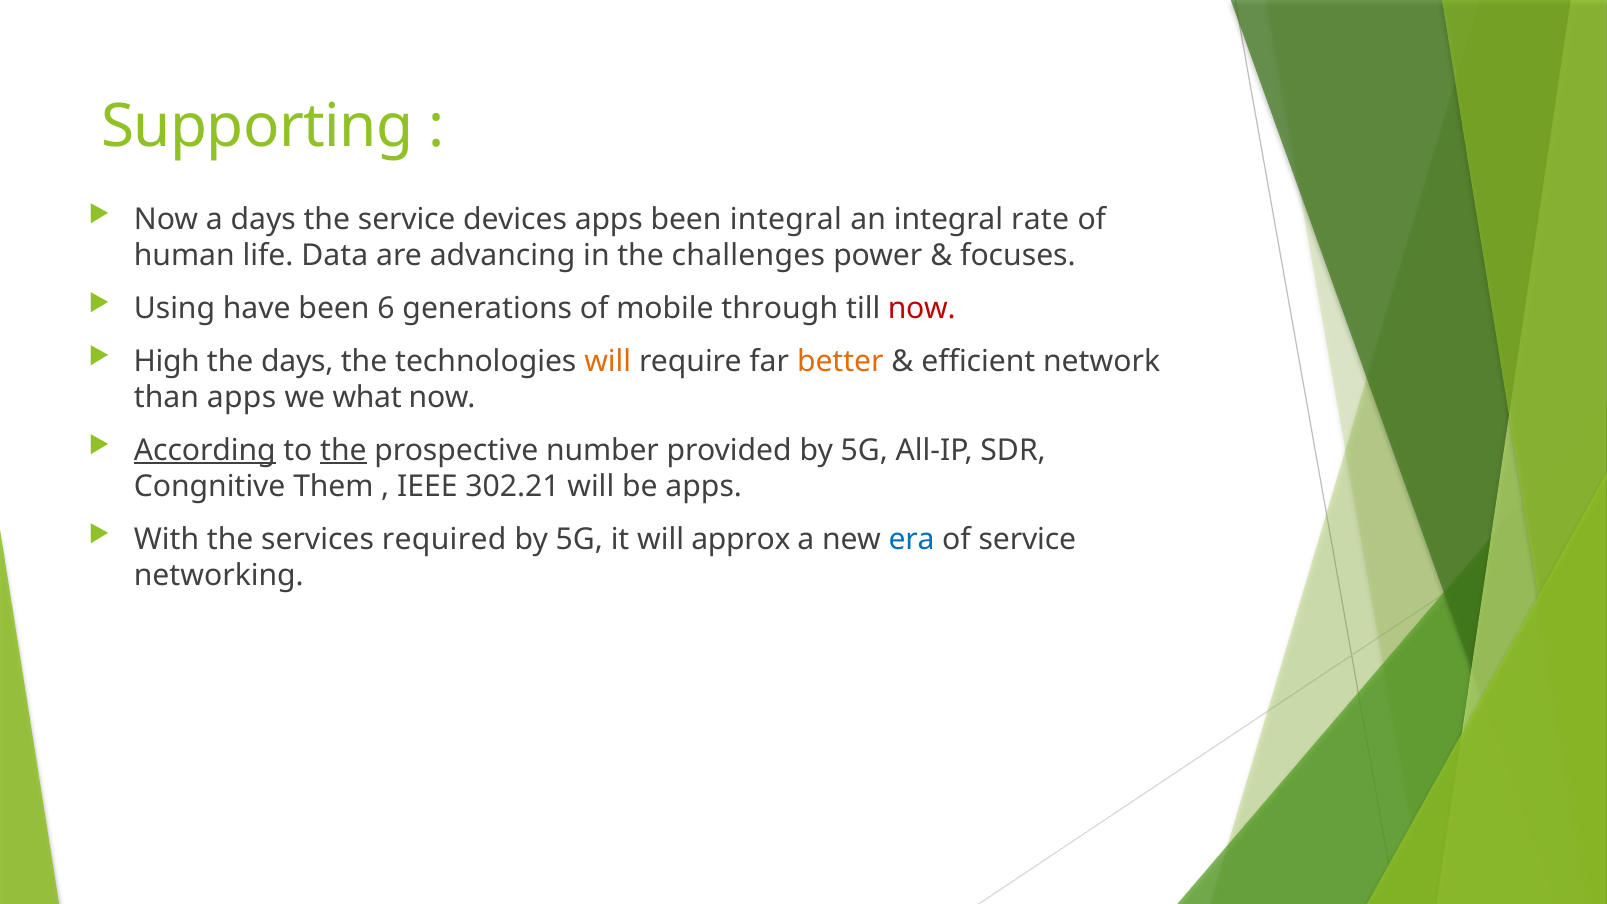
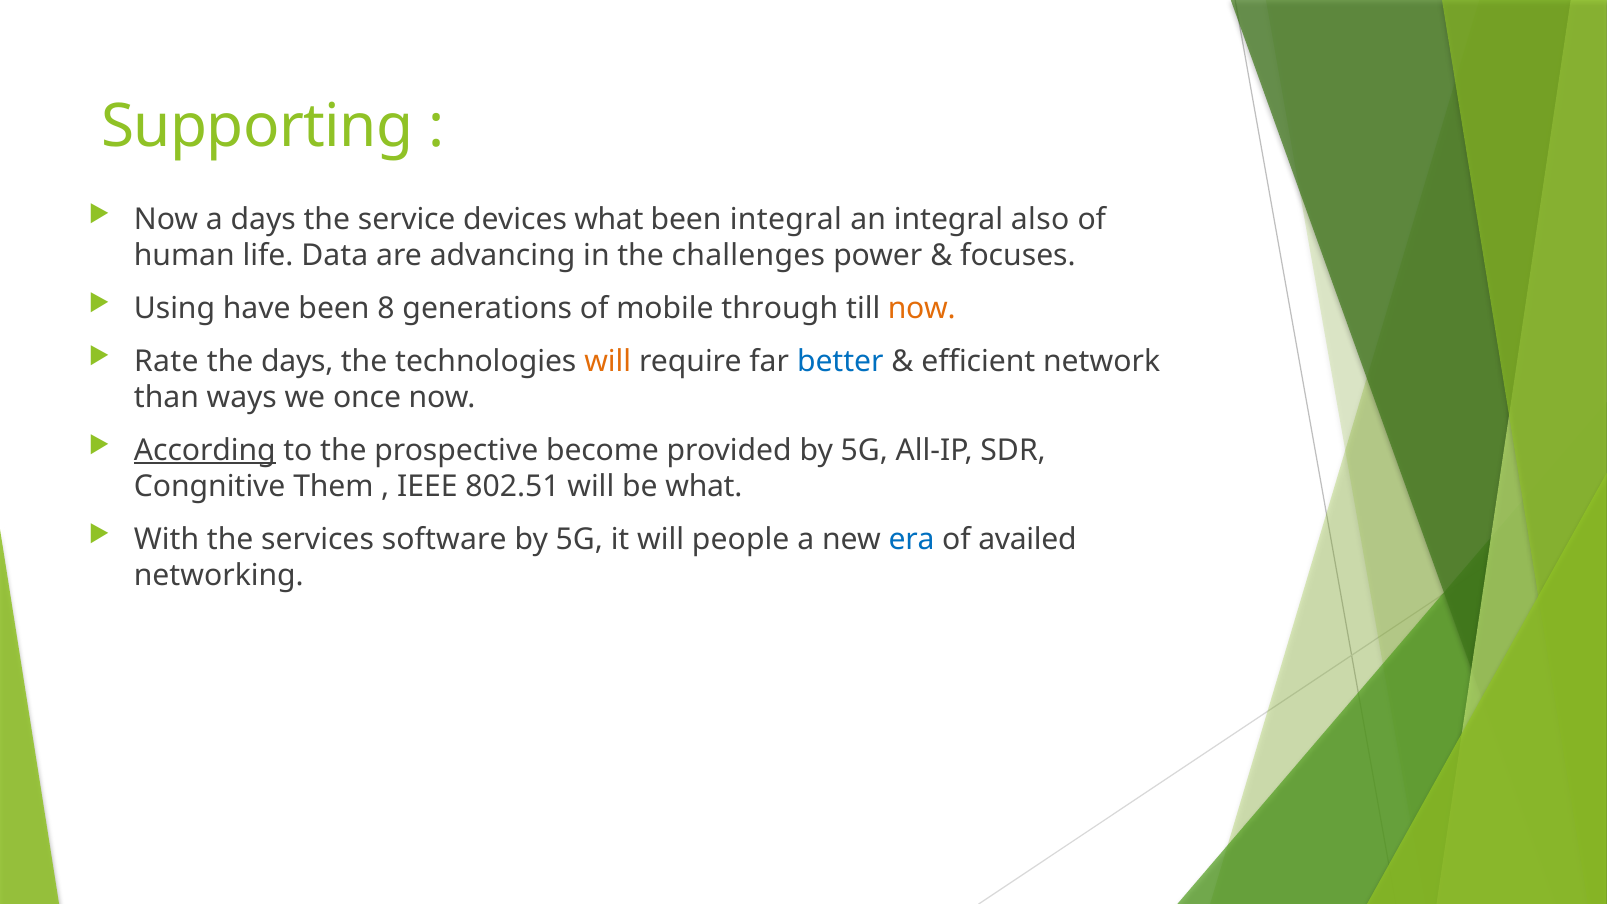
devices apps: apps -> what (609, 219)
rate: rate -> also (1040, 219)
6: 6 -> 8 (386, 308)
now colour: red -> orange (922, 308)
High: High -> Rate (166, 361)
better colour: orange -> blue (840, 361)
than apps: apps -> ways (242, 397)
what: what -> once (367, 397)
the underline: present -> none (343, 450)
number: number -> become (603, 450)
302.21: 302.21 -> 802.51 (512, 486)
be apps: apps -> what (704, 486)
required: required -> software (444, 539)
approx: approx -> people (741, 539)
of service: service -> availed (1027, 539)
